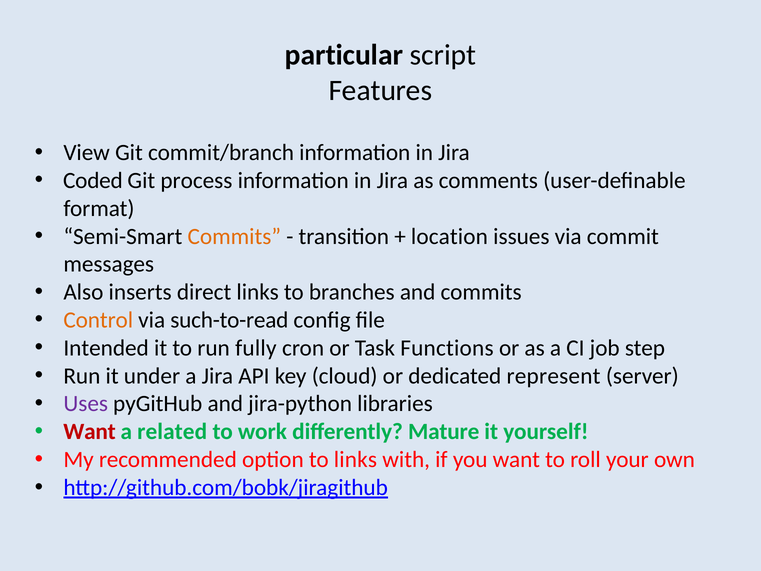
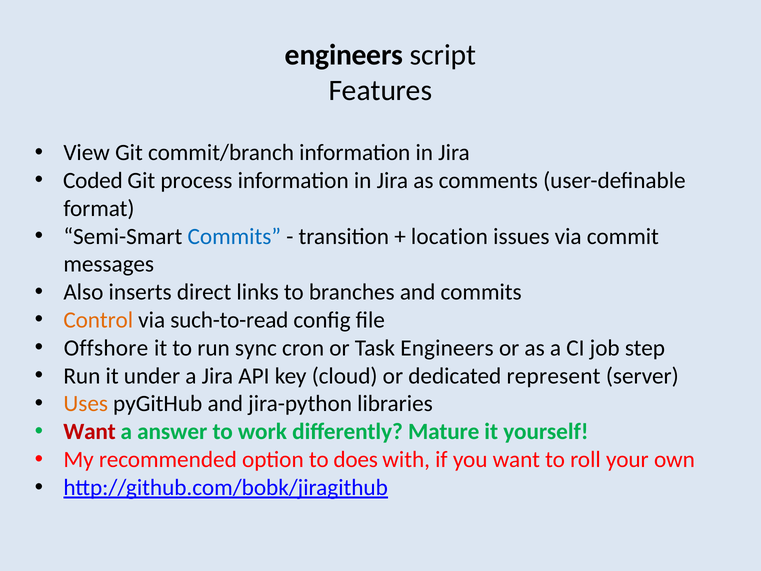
particular: particular -> engineers (344, 55)
Commits colour: orange -> blue (234, 236)
Intended: Intended -> Offshore (106, 348)
fully: fully -> sync (256, 348)
Task Functions: Functions -> Engineers (447, 348)
Uses colour: purple -> orange (86, 404)
related: related -> answer (172, 431)
to links: links -> does (356, 459)
